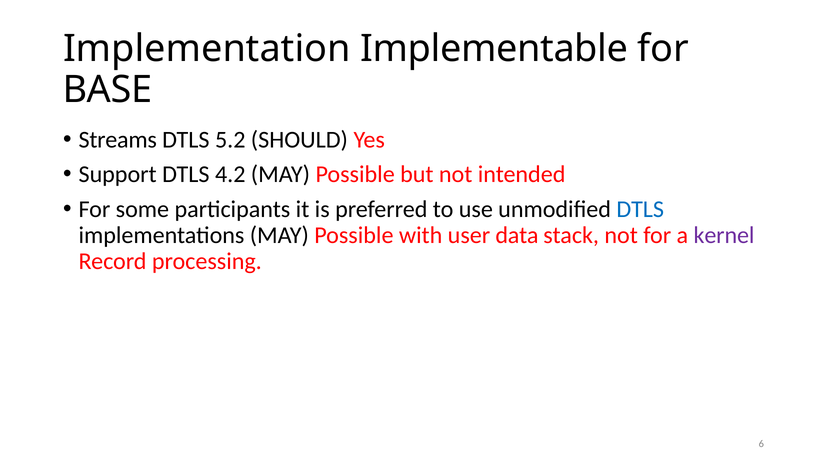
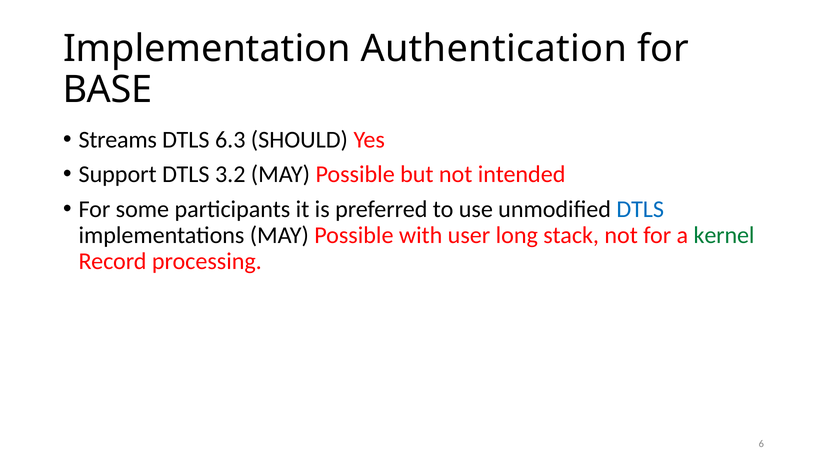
Implementable: Implementable -> Authentication (494, 49)
5.2: 5.2 -> 6.3 (230, 140)
4.2: 4.2 -> 3.2 (230, 174)
data: data -> long (517, 235)
kernel colour: purple -> green (724, 235)
